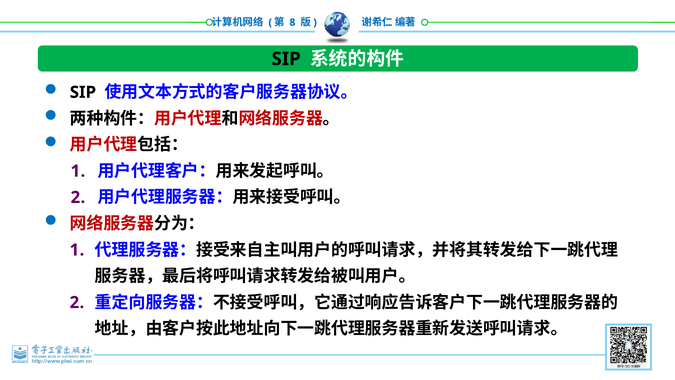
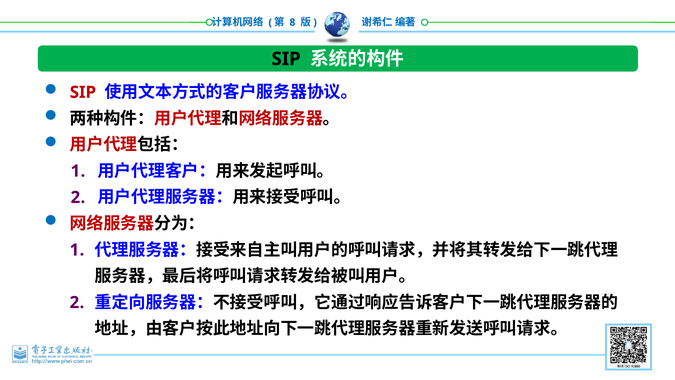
SIP colour: black -> red (83, 92)
